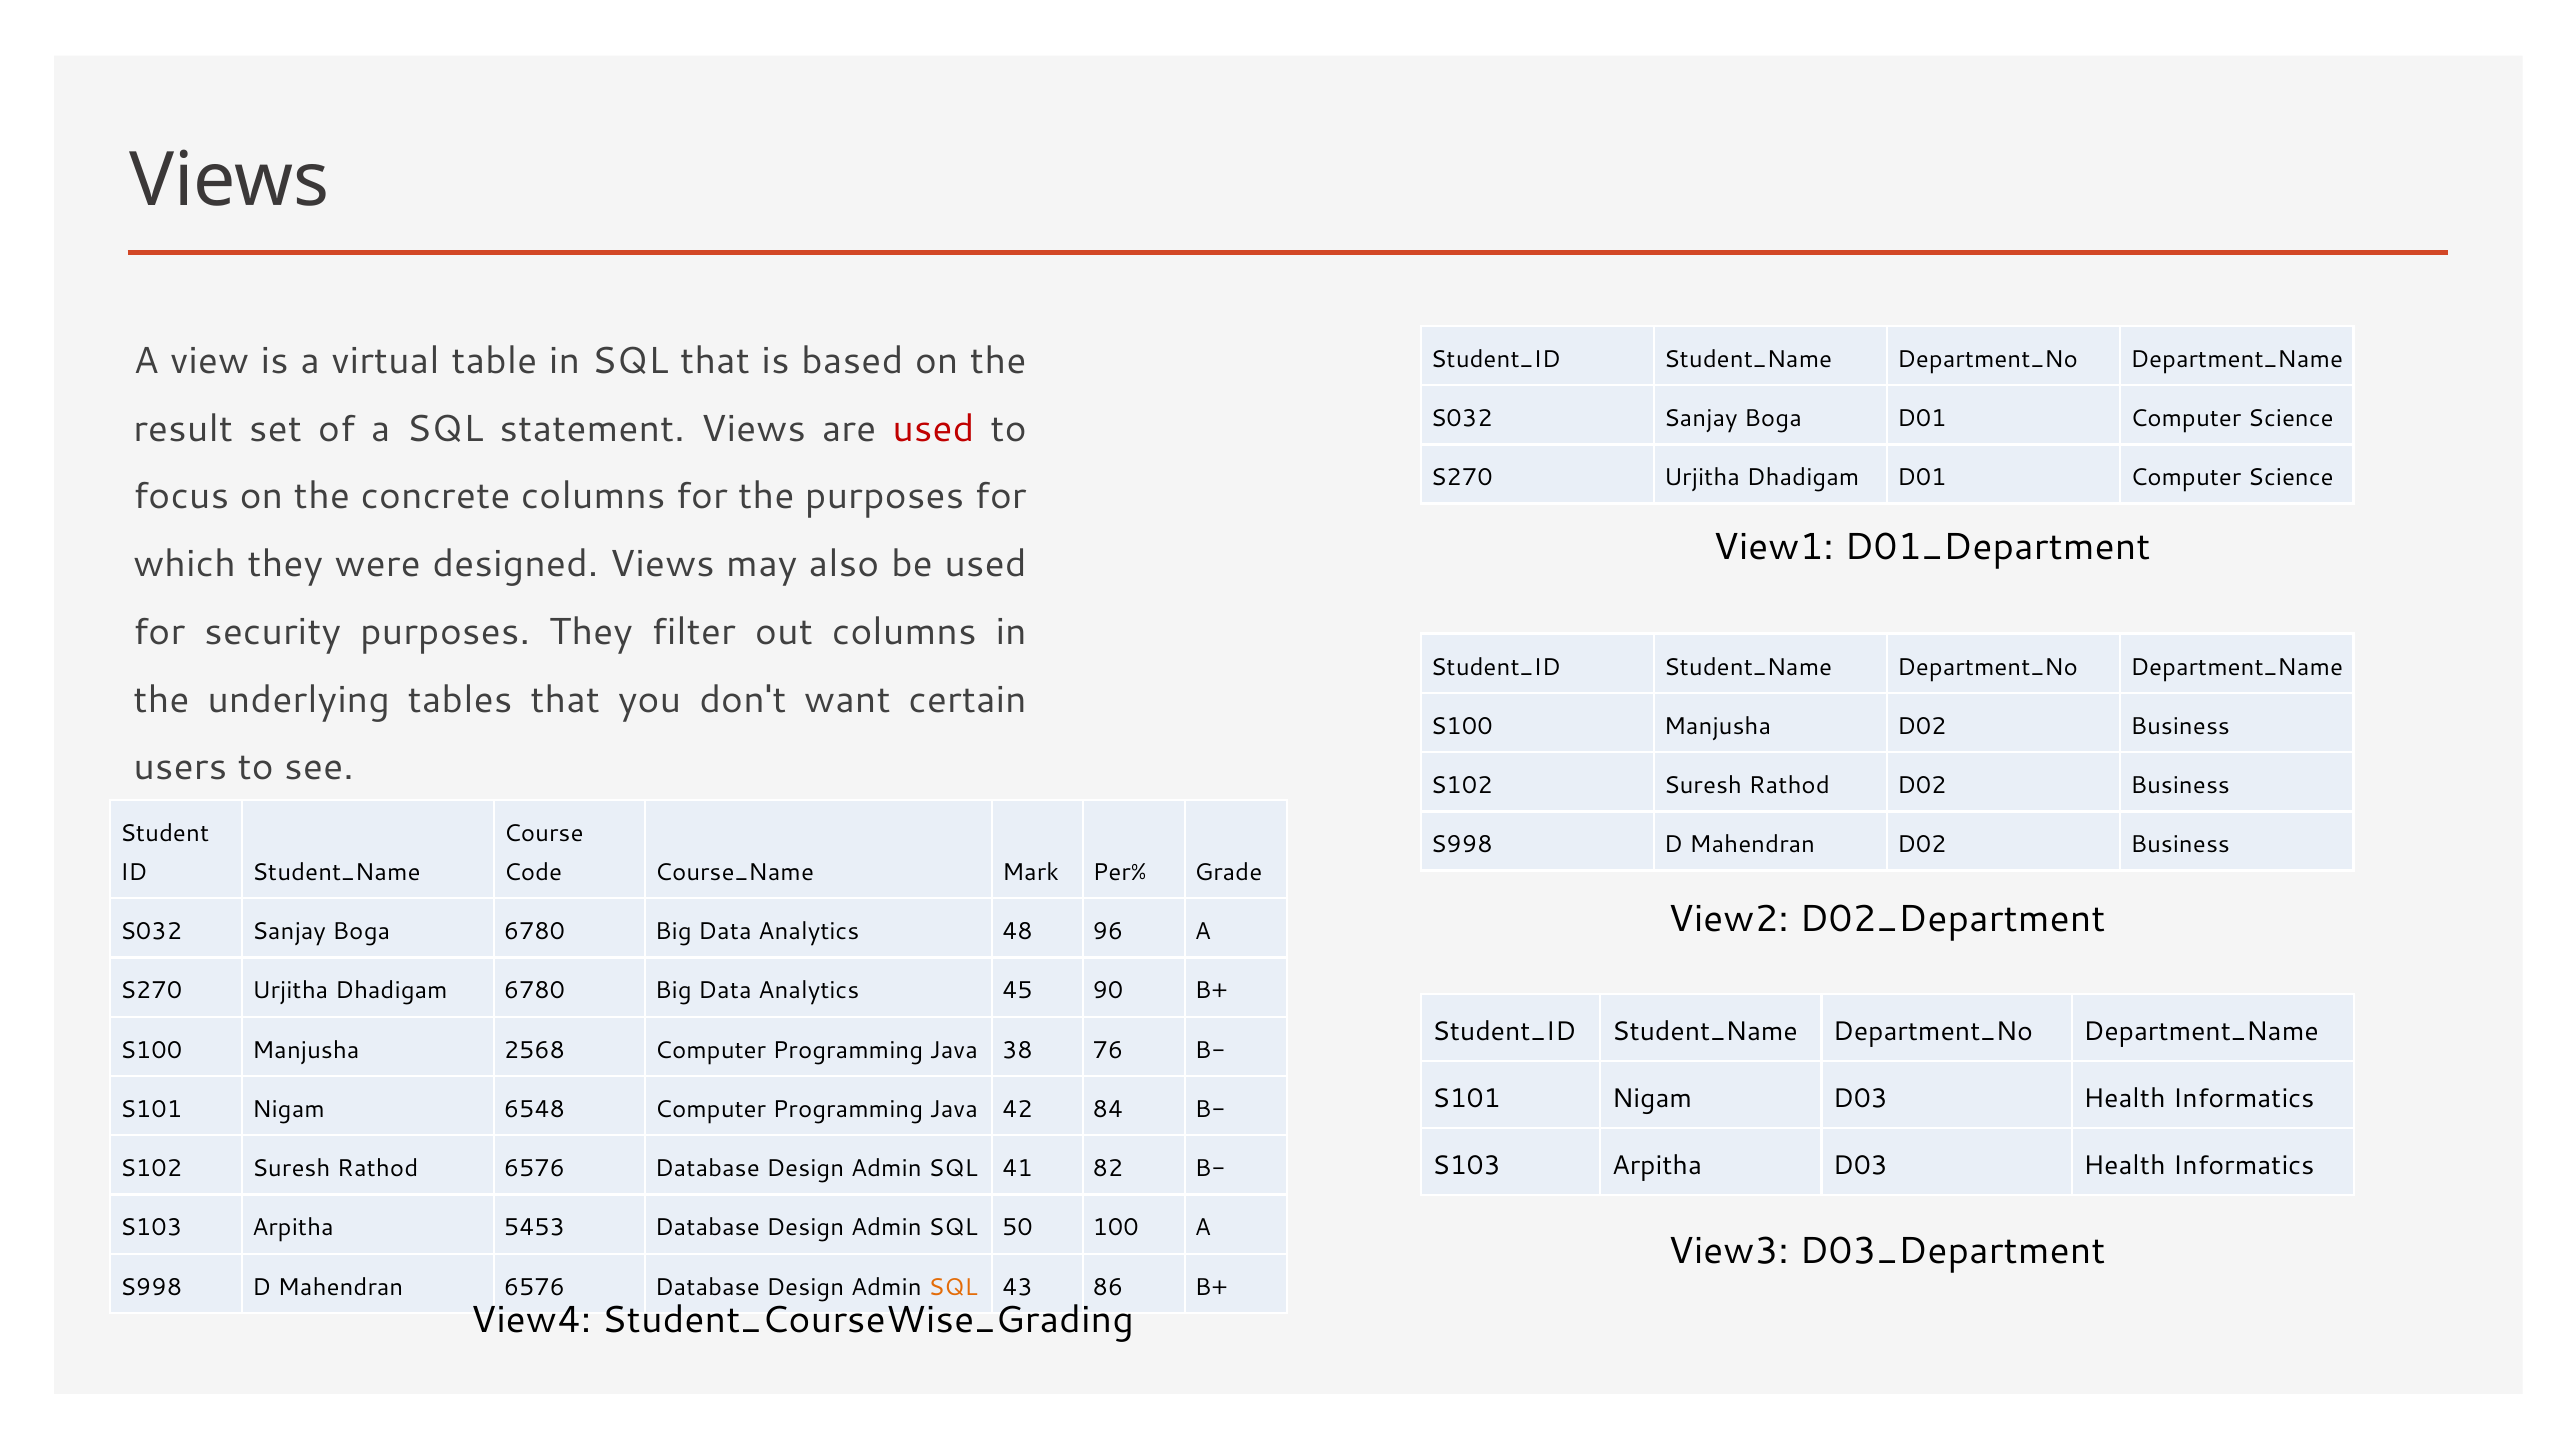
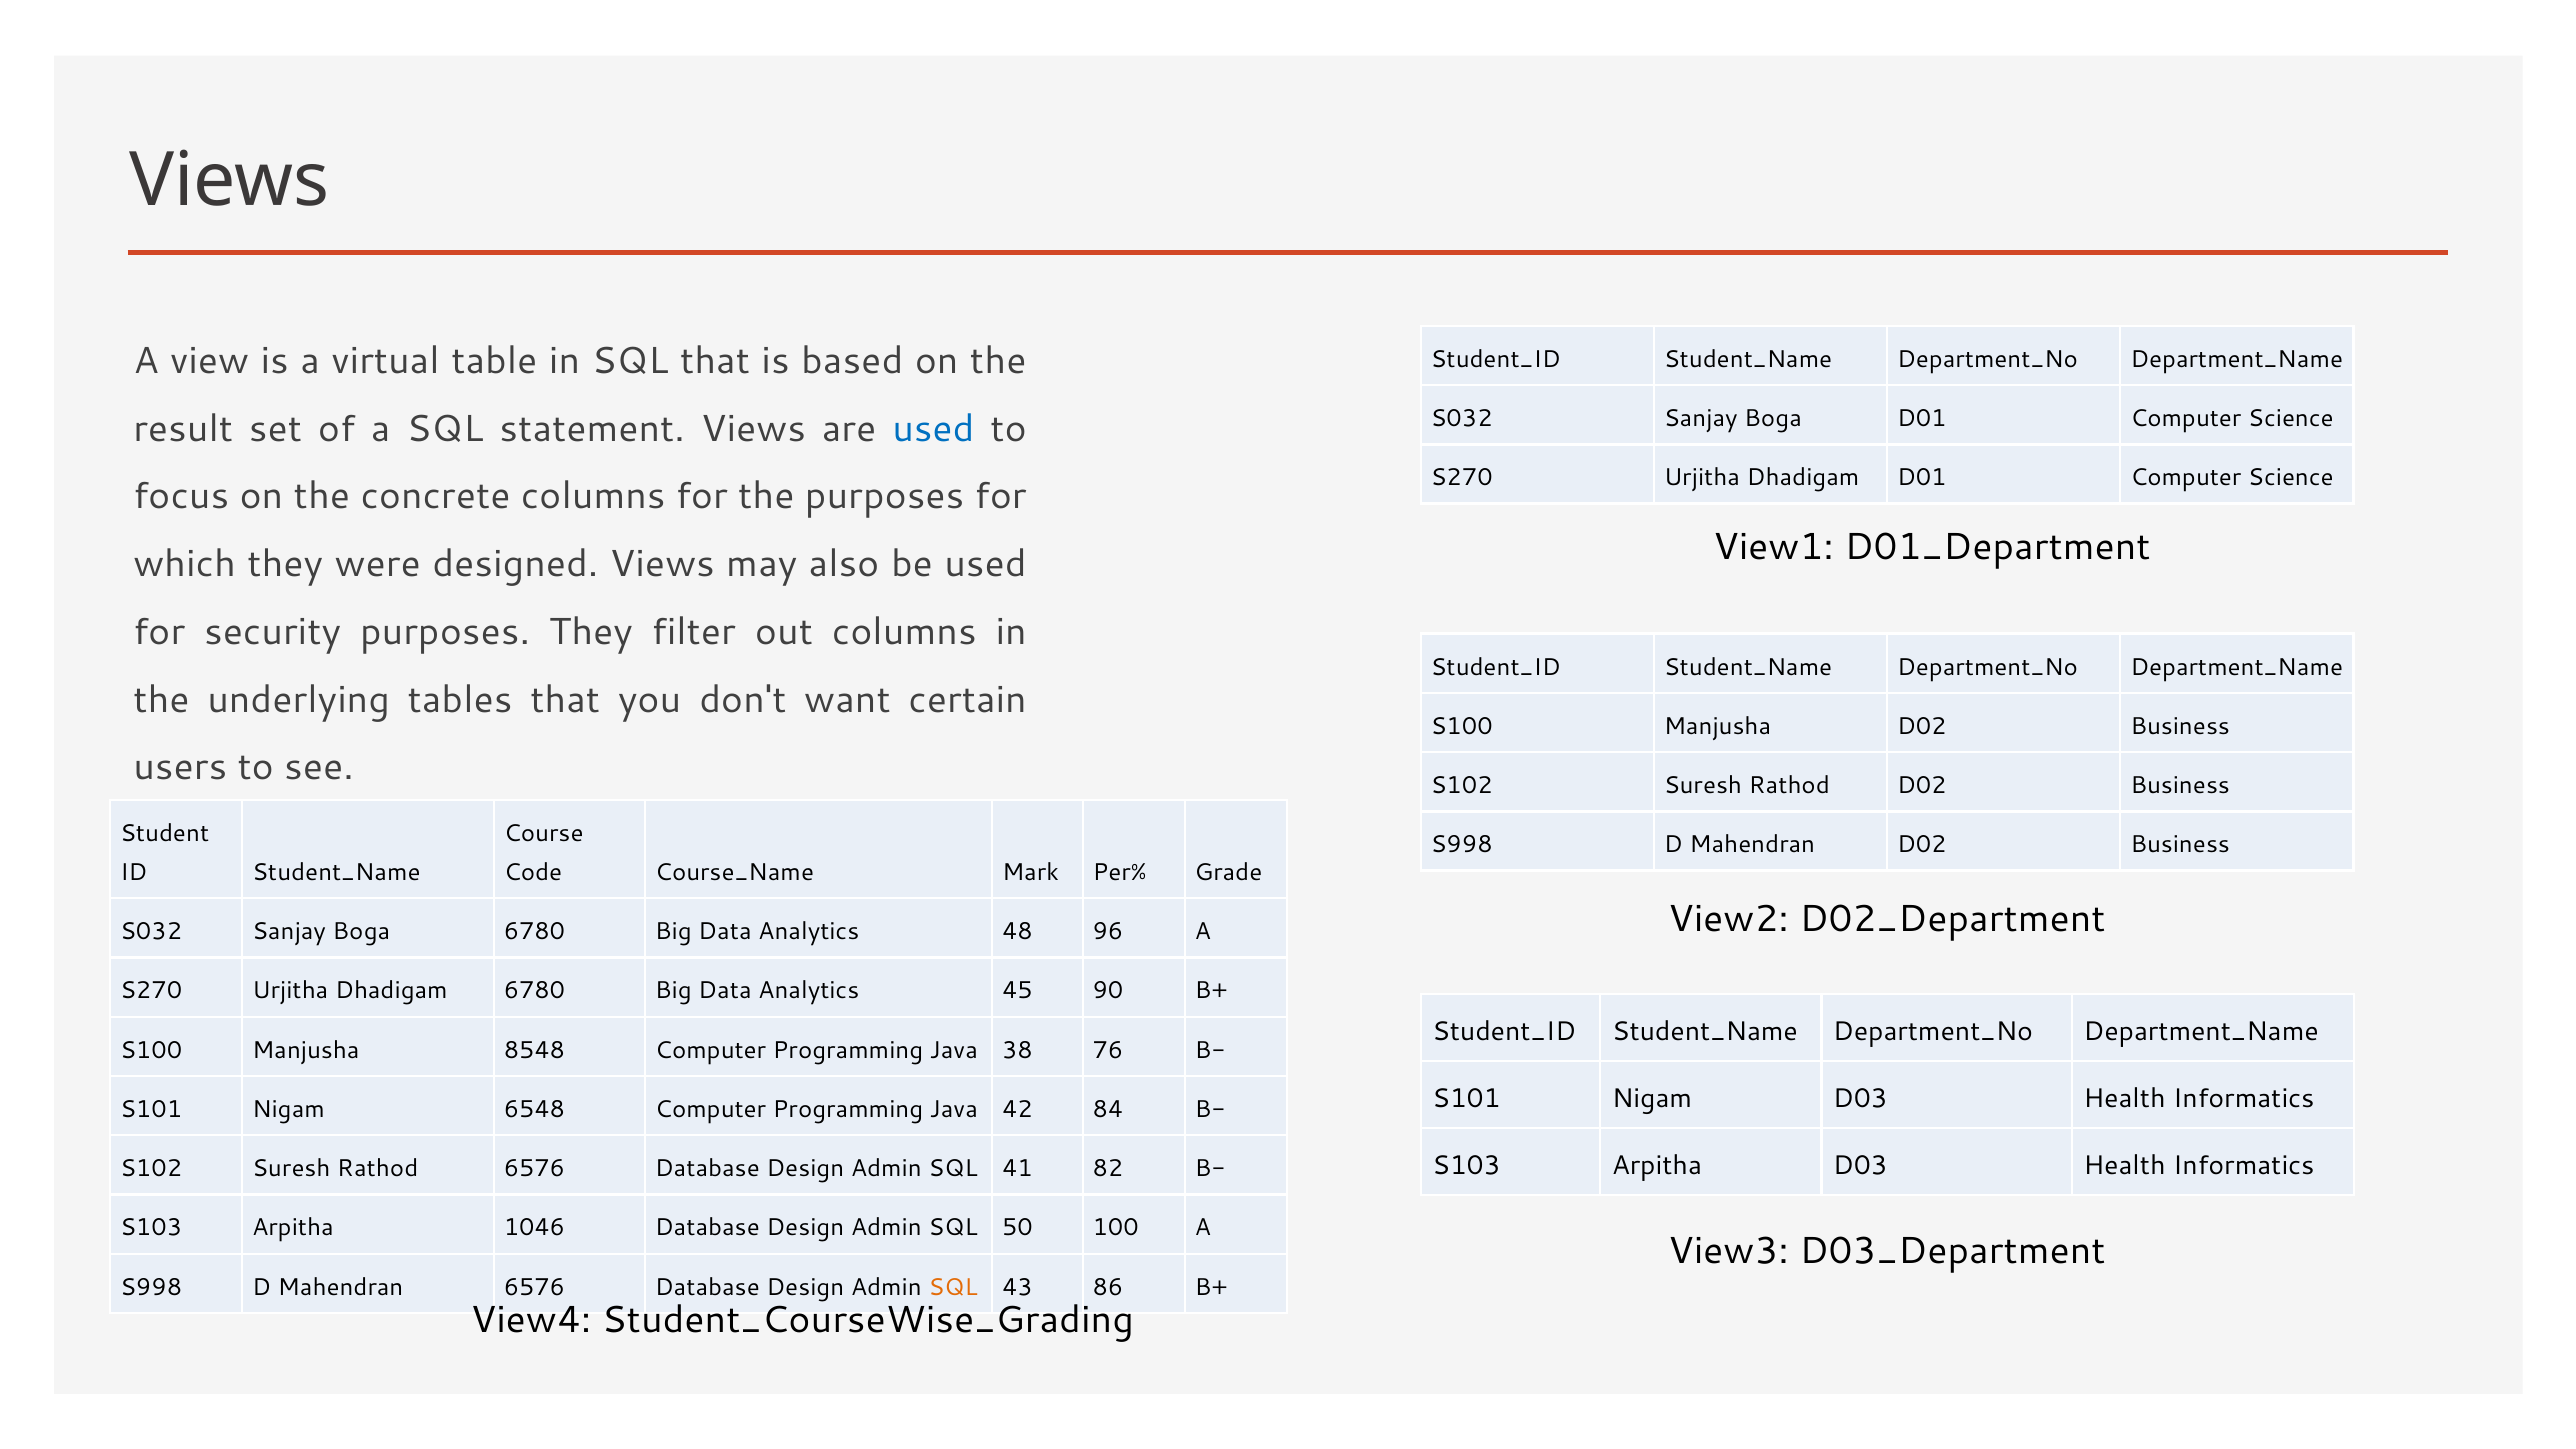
used colour: red -> blue (933, 429)
2568: 2568 -> 8548 (534, 1050)
5453: 5453 -> 1046 (534, 1228)
